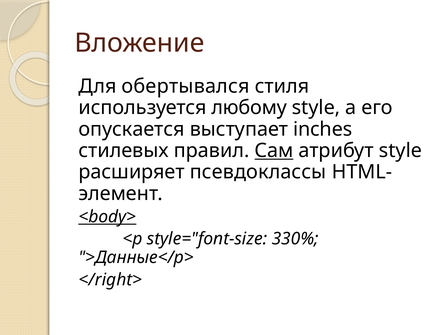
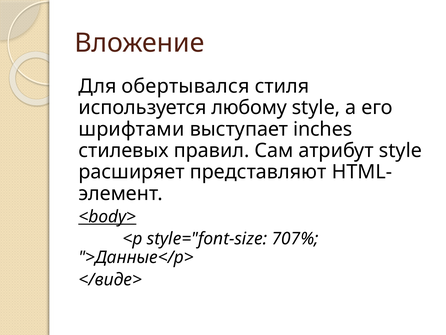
опускается: опускается -> шрифтами (131, 129)
Сам underline: present -> none (274, 150)
псевдоклассы: псевдоклассы -> представляют (258, 172)
330%: 330% -> 707% (295, 238)
</right>: </right> -> </виде> (110, 279)
